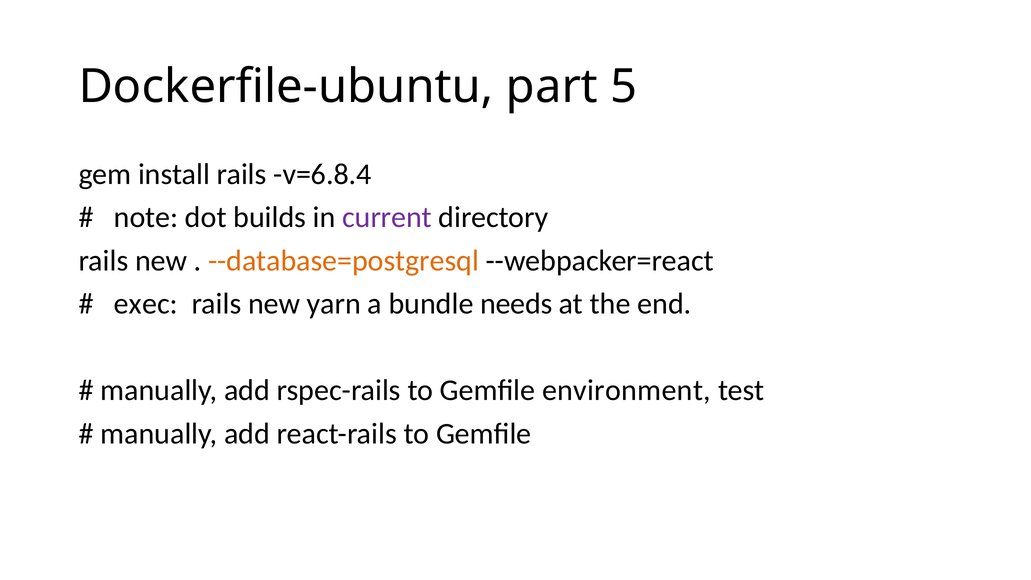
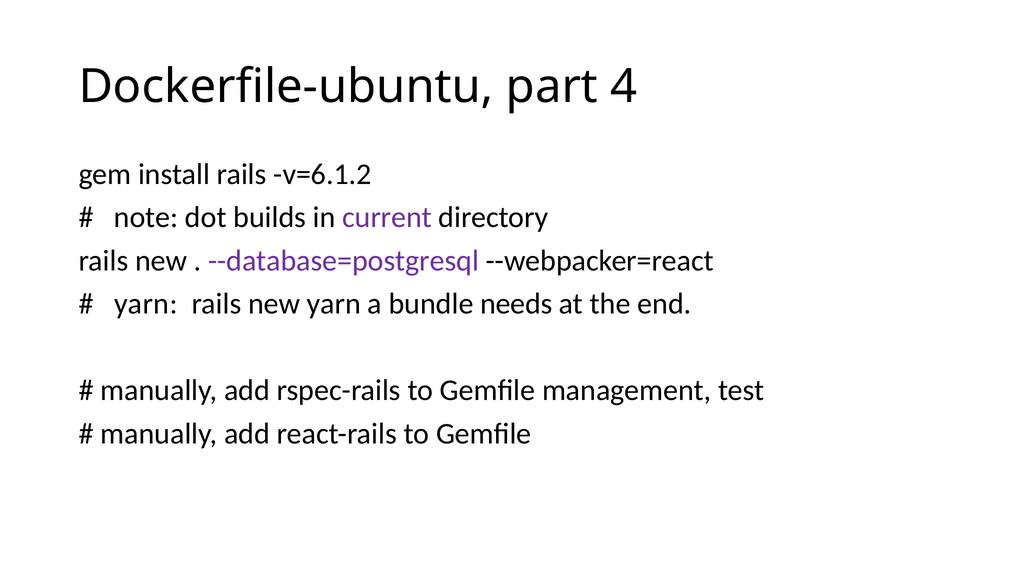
5: 5 -> 4 (624, 87)
v=6.8.4: v=6.8.4 -> v=6.1.2 (322, 174)
--database=postgresql colour: orange -> purple (344, 261)
exec: exec -> yarn (146, 304)
environment: environment -> management (627, 390)
